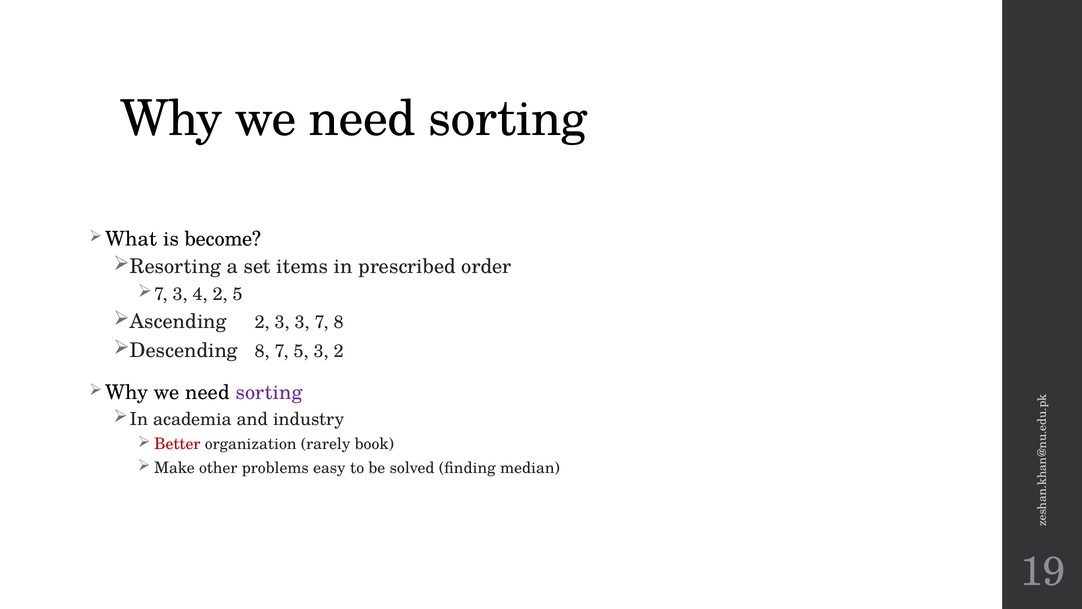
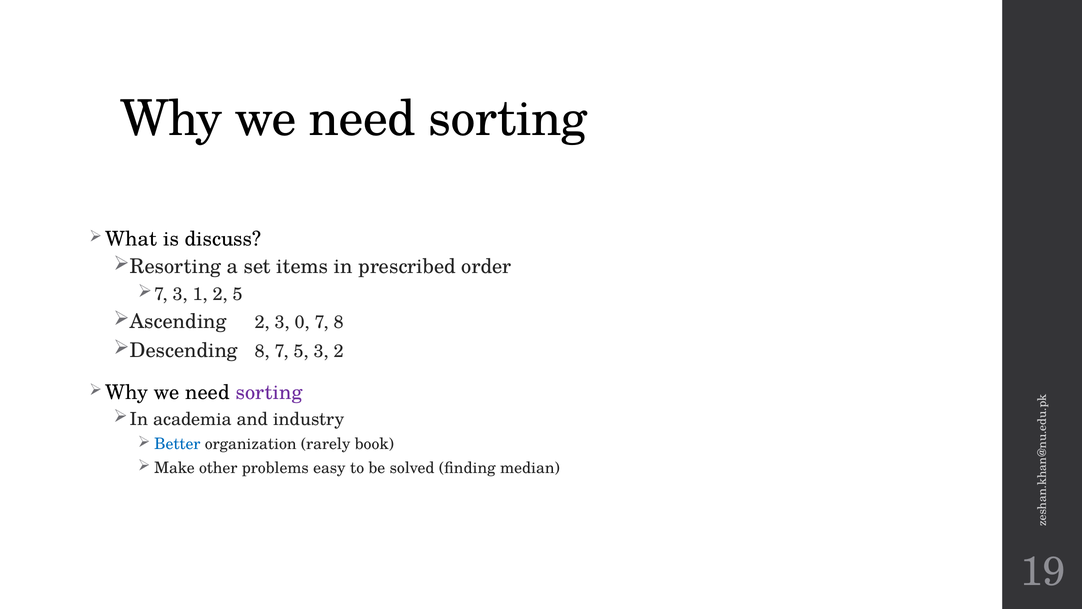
become: become -> discuss (223, 239)
4: 4 -> 1 (200, 294)
3 3: 3 -> 0 (302, 322)
Better colour: red -> blue (177, 444)
